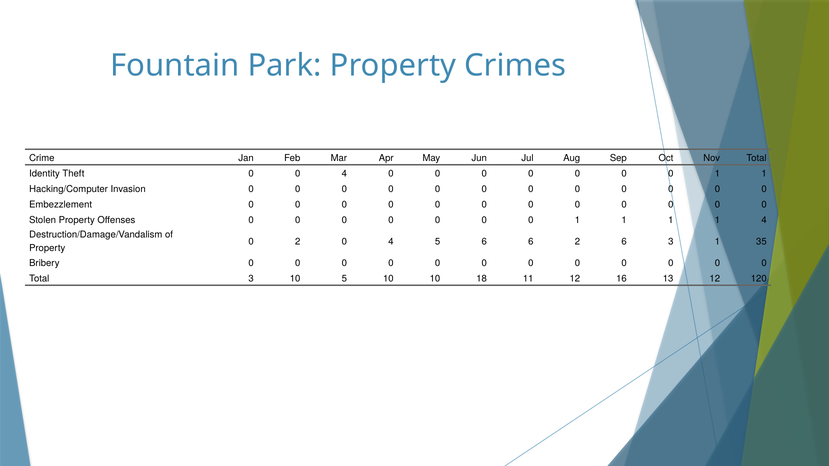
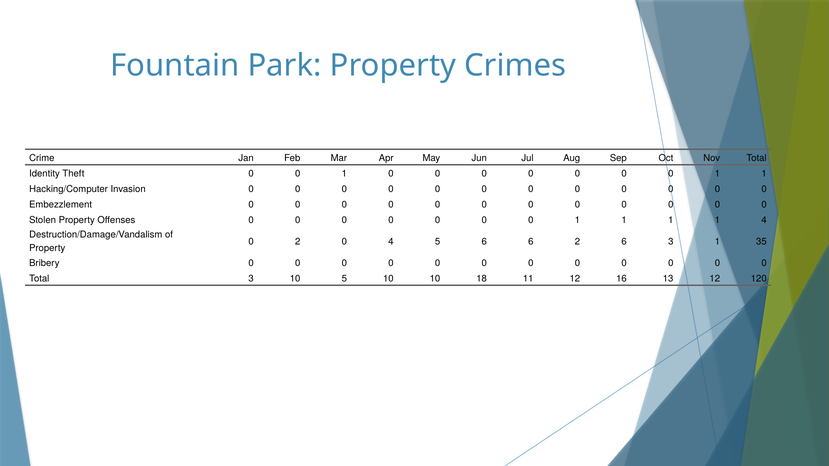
Theft 0 0 4: 4 -> 1 (344, 174)
